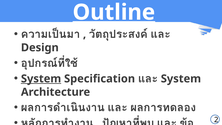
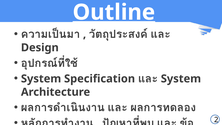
System underline: present -> none (41, 79)
